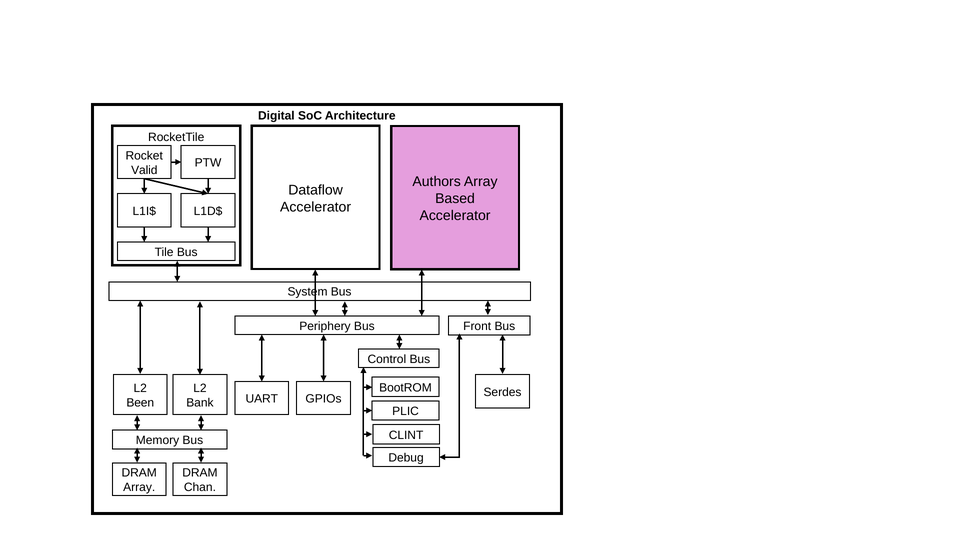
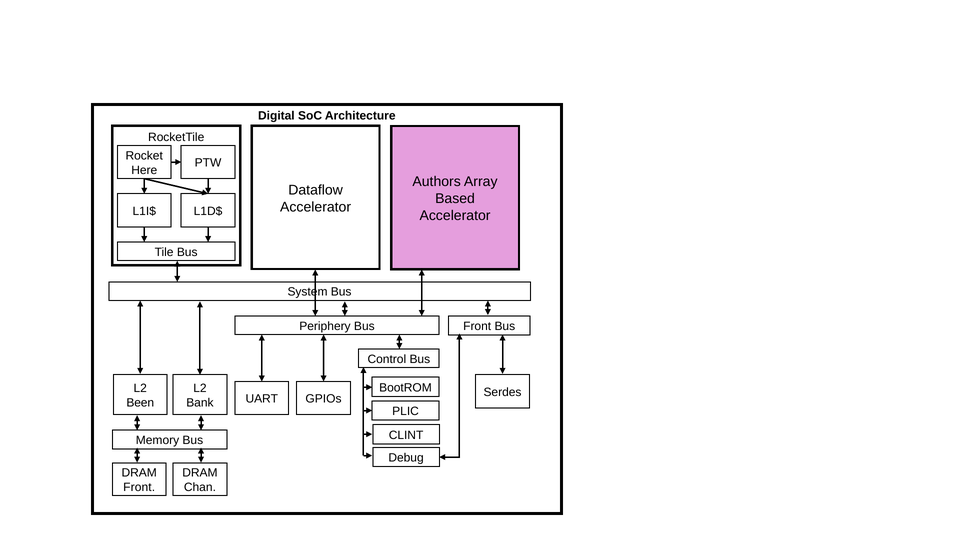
Valid: Valid -> Here (144, 170)
Array: Array -> Front (139, 487)
